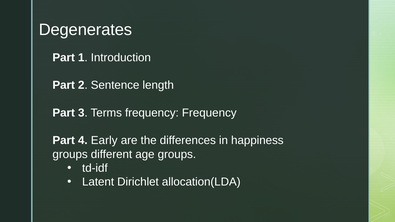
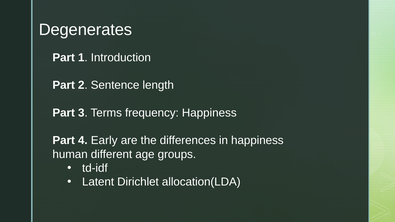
frequency Frequency: Frequency -> Happiness (209, 113)
groups: groups -> human (70, 154)
